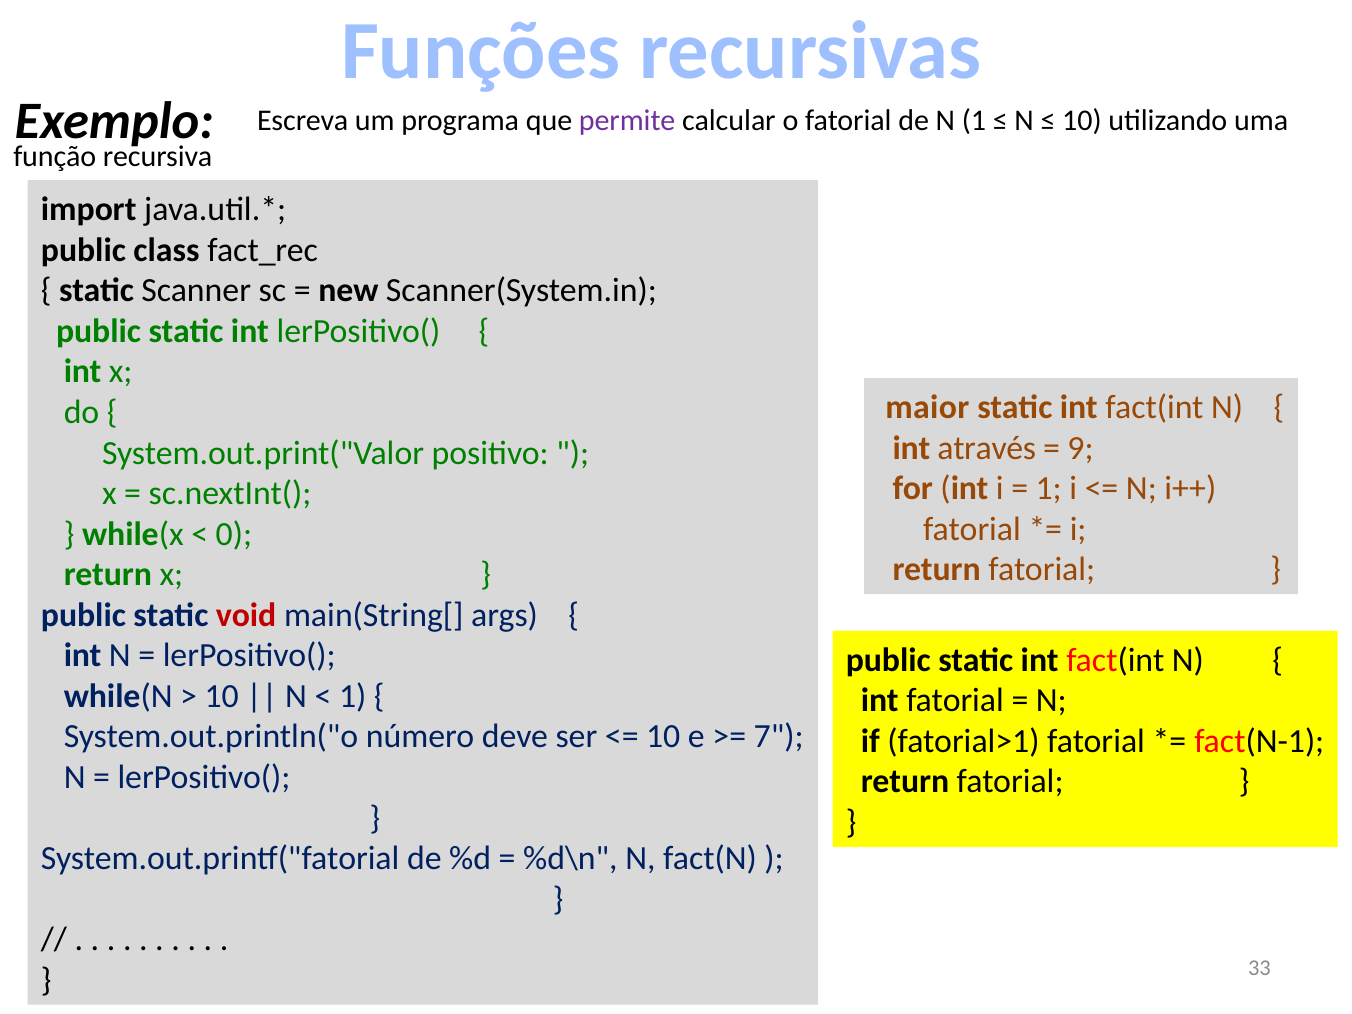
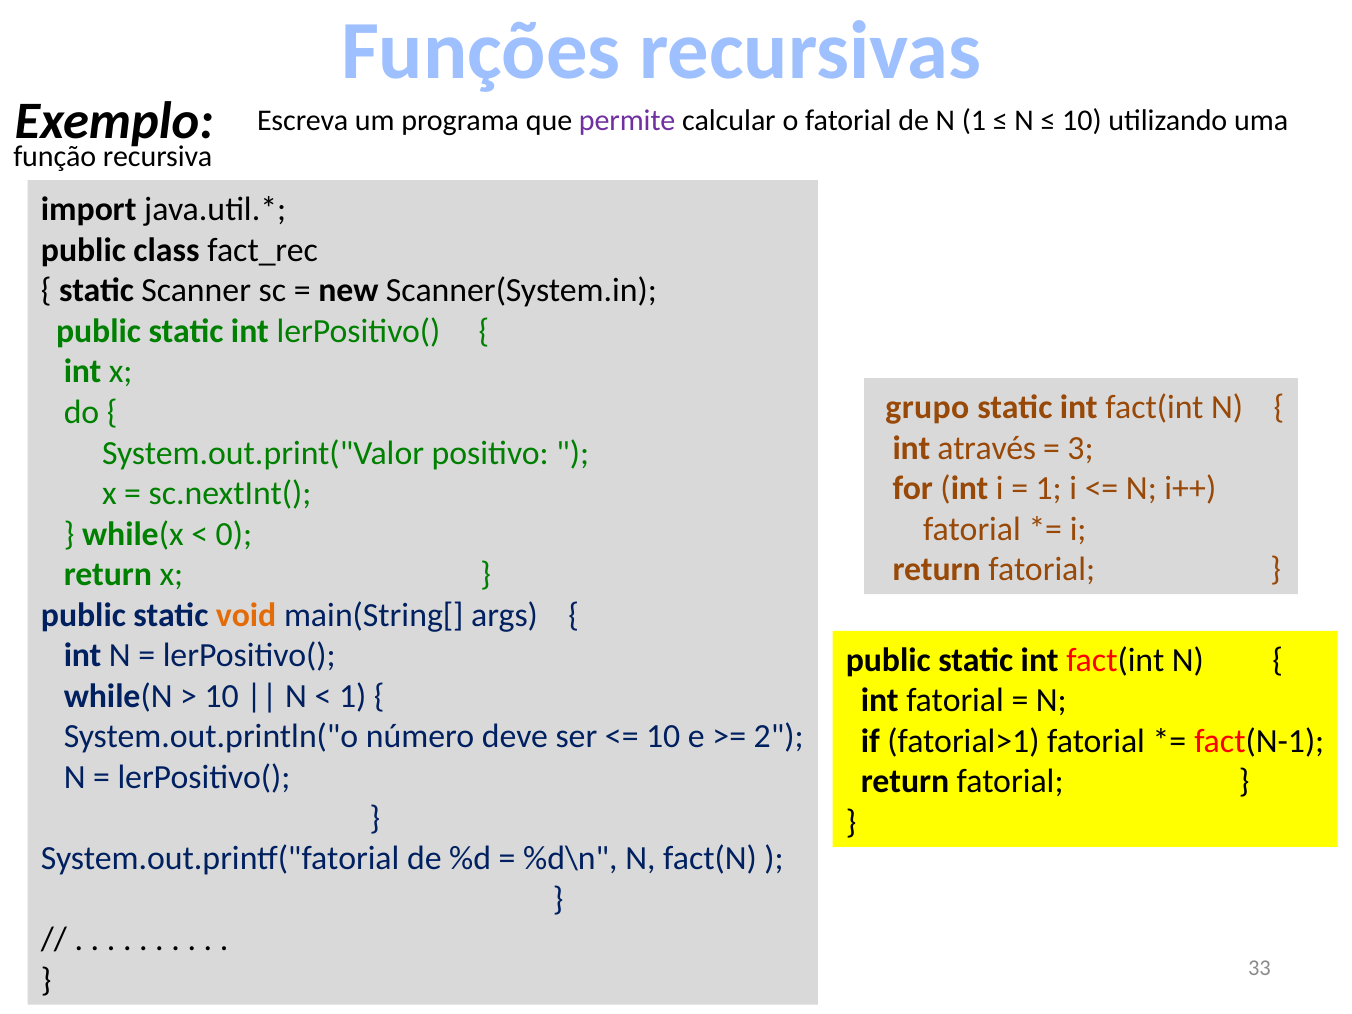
maior: maior -> grupo (927, 407)
9: 9 -> 3 (1081, 448)
void colour: red -> orange (246, 615)
7: 7 -> 2 (779, 737)
